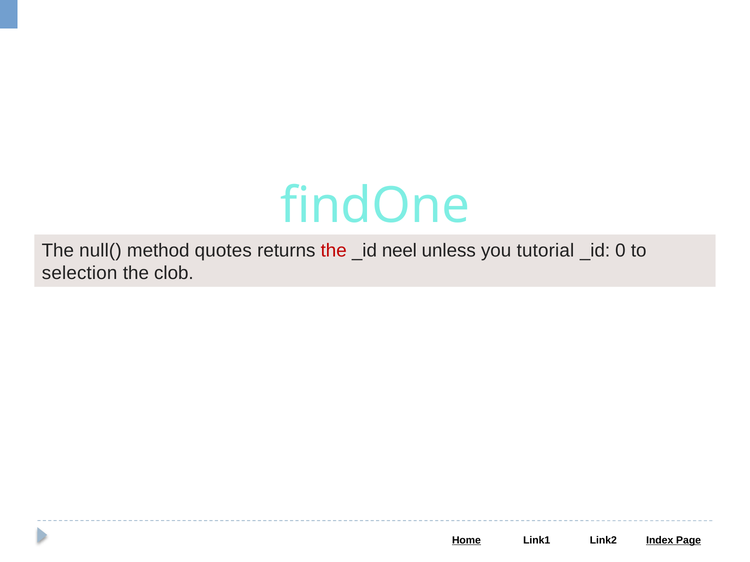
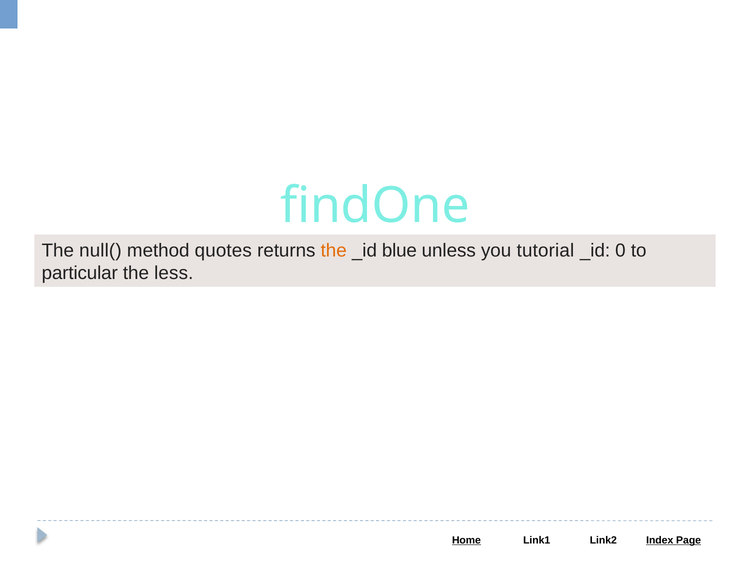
the colour: red -> orange (334, 251)
neel: neel -> blue (399, 251)
selection: selection -> particular (80, 273)
clob: clob -> less (174, 273)
